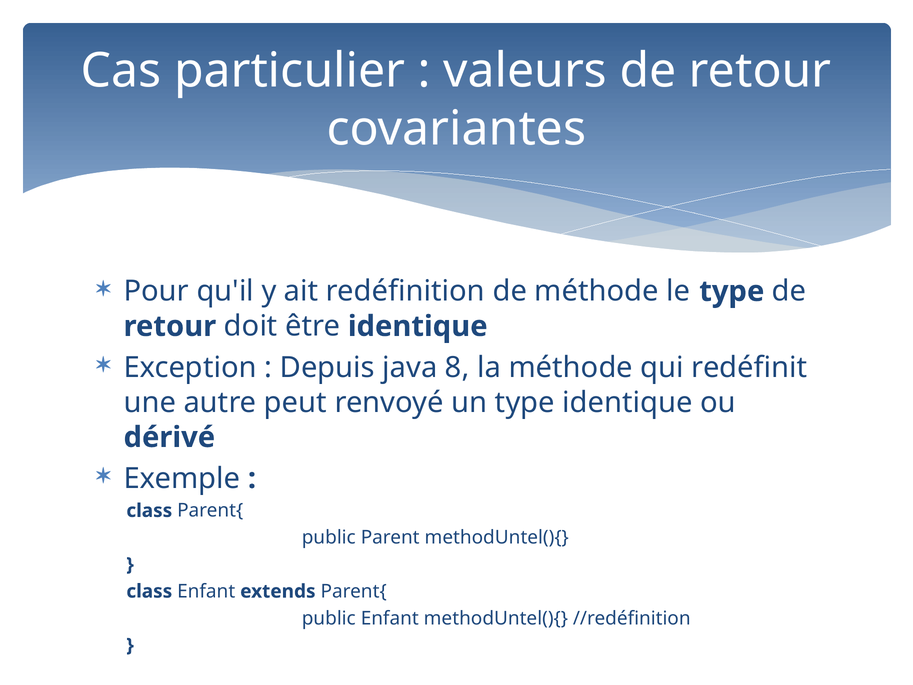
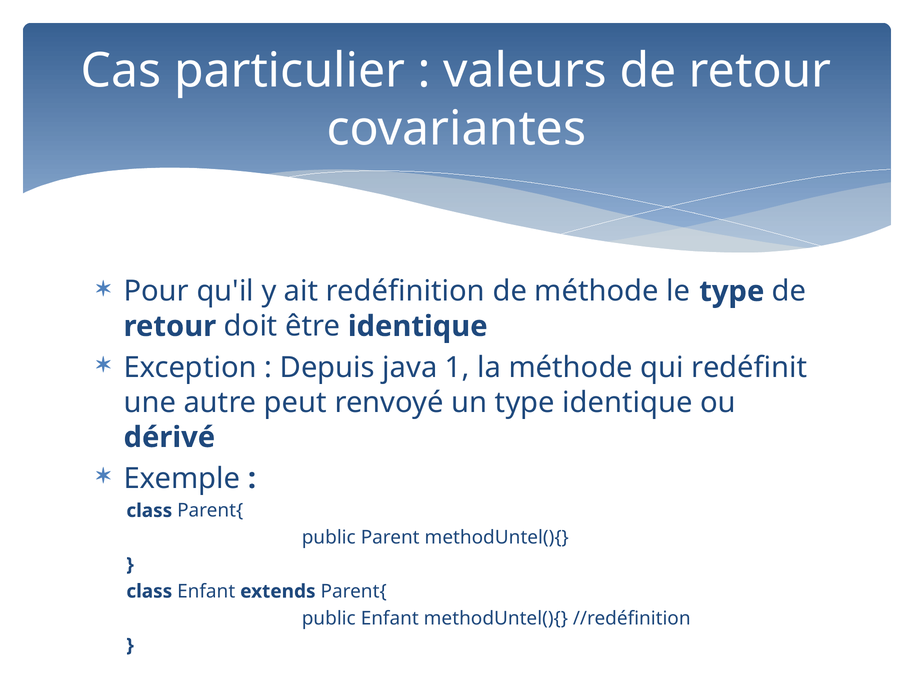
8: 8 -> 1 (457, 367)
